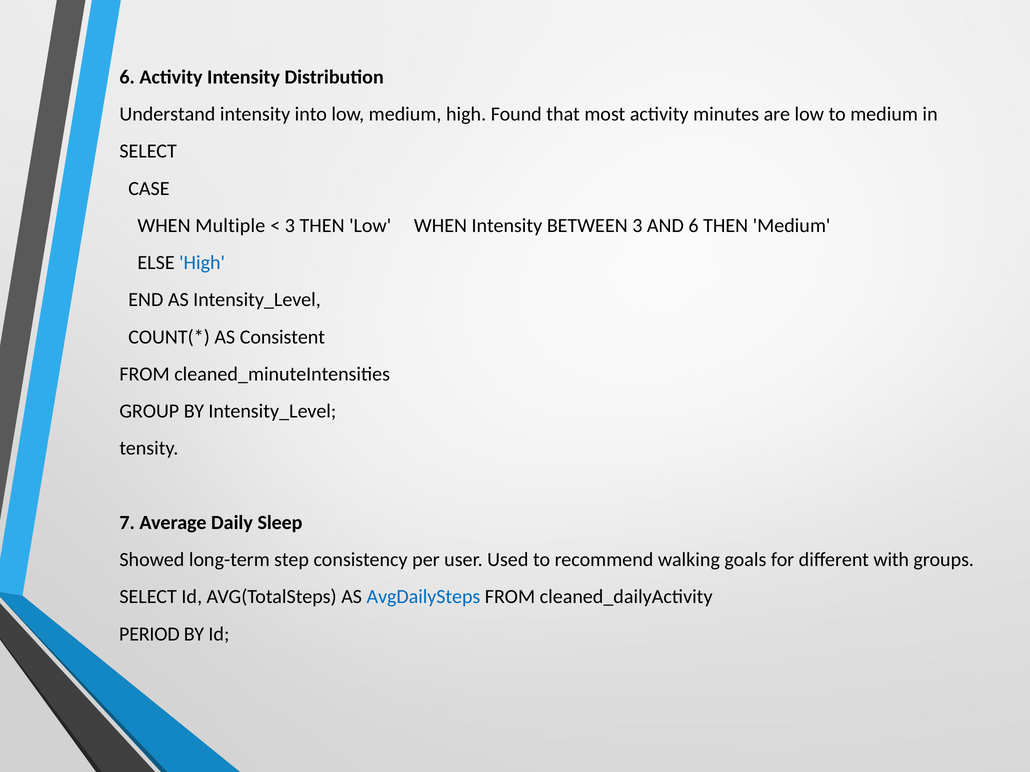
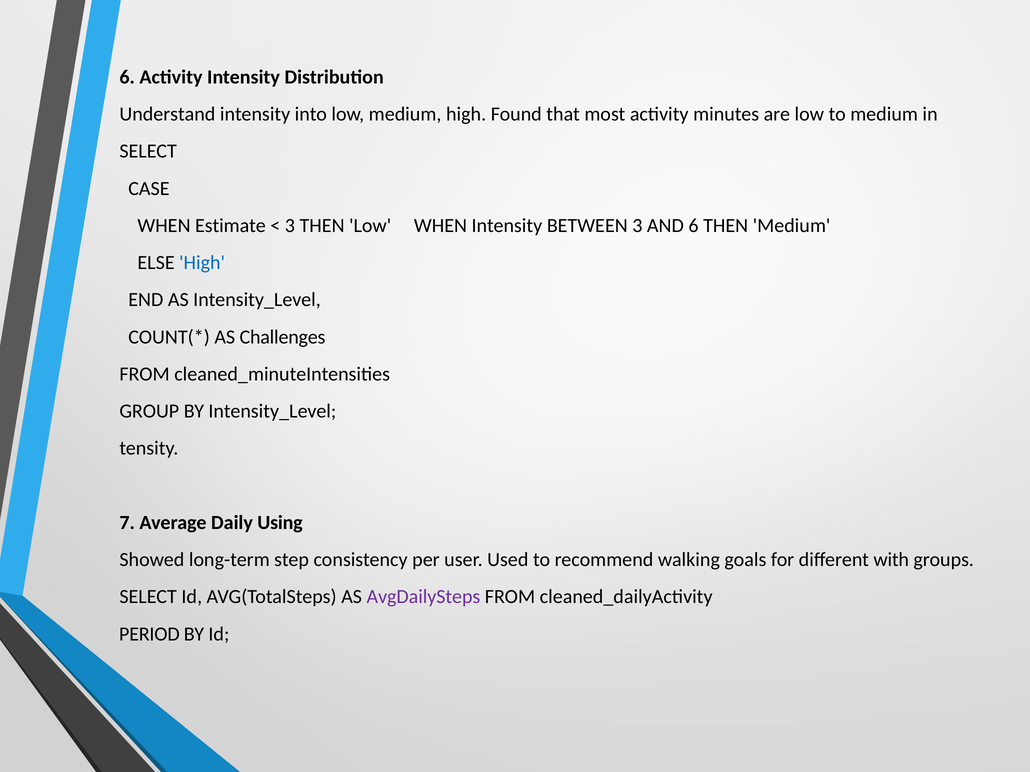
Multiple: Multiple -> Estimate (230, 226)
Consistent: Consistent -> Challenges (282, 337)
Sleep: Sleep -> Using (280, 523)
AvgDailySteps colour: blue -> purple (423, 597)
